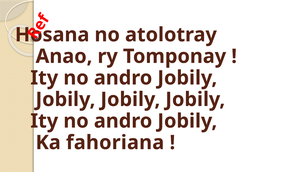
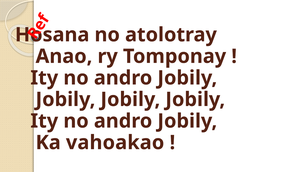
fahoriana: fahoriana -> vahoakao (115, 142)
